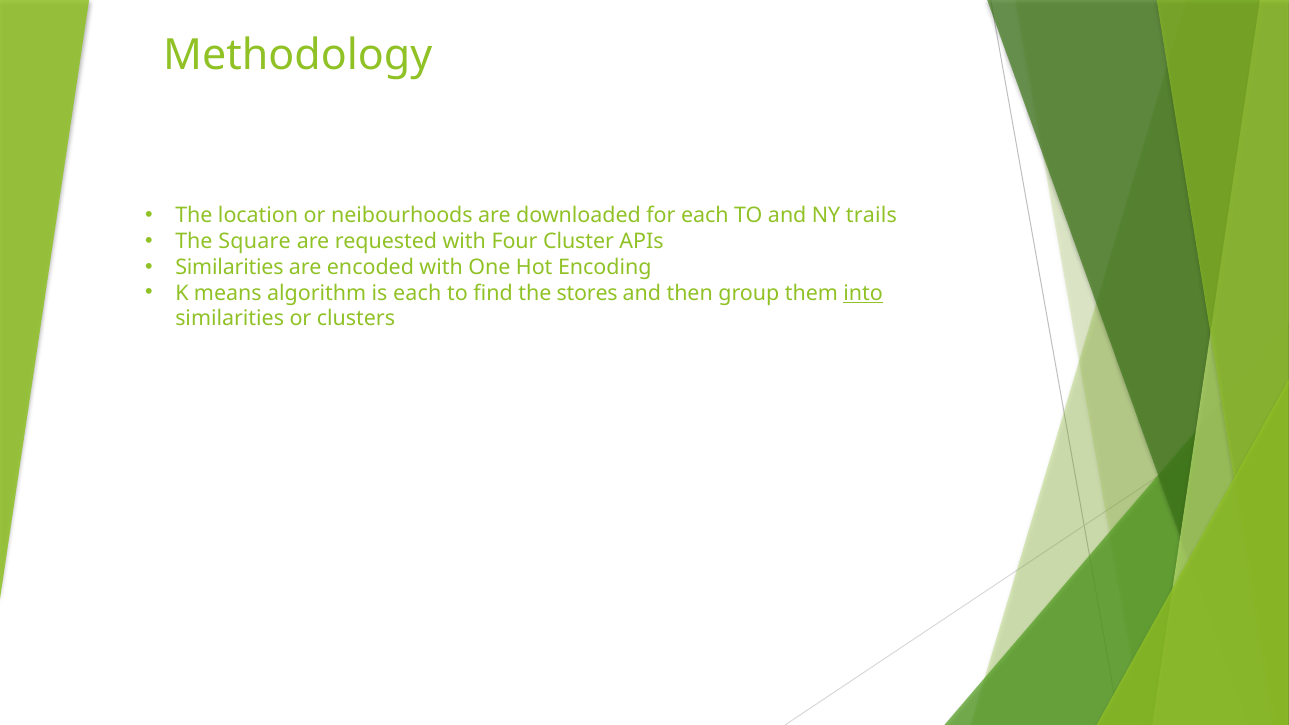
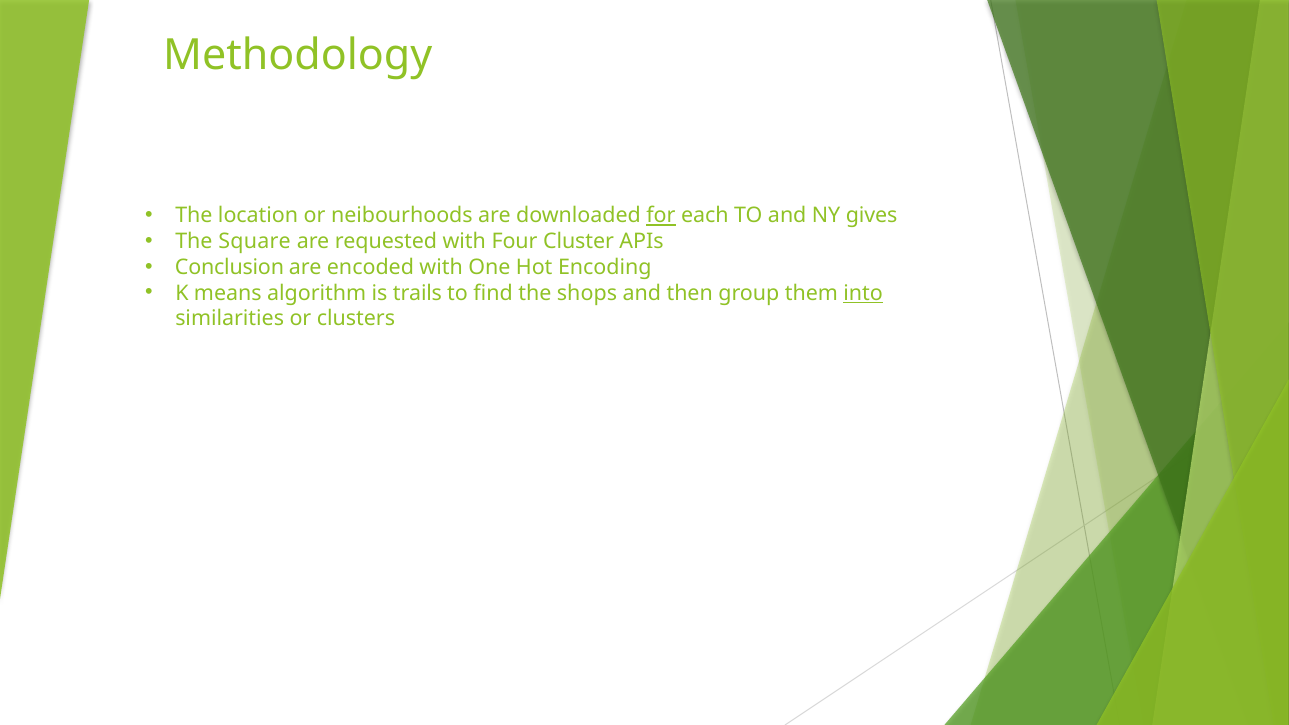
for underline: none -> present (661, 216)
trails: trails -> gives (872, 216)
Similarities: Similarities -> Conclusion (229, 267)
is each: each -> trails (417, 293)
stores: stores -> shops (587, 293)
